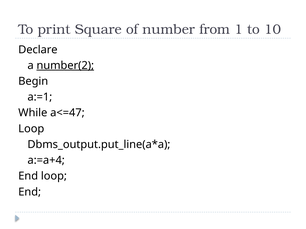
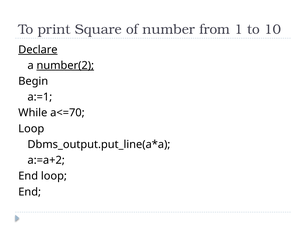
Declare underline: none -> present (38, 50)
a<=47: a<=47 -> a<=70 (67, 113)
a:=a+4: a:=a+4 -> a:=a+2 (46, 161)
